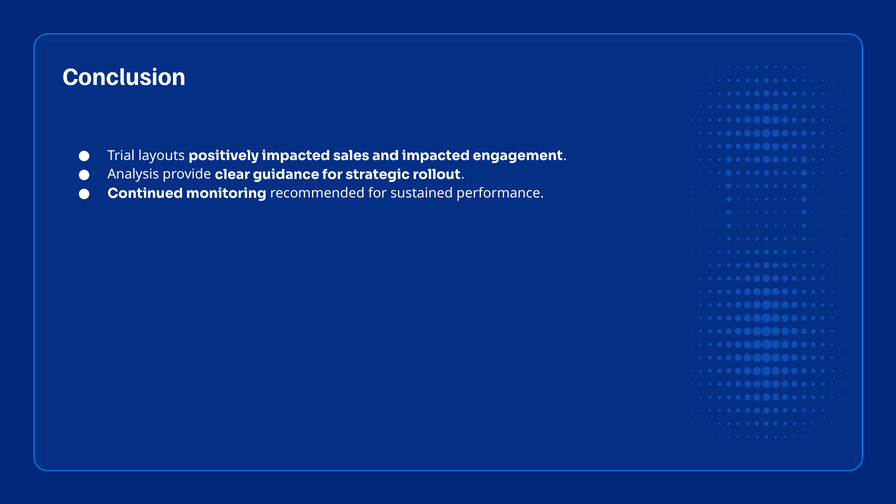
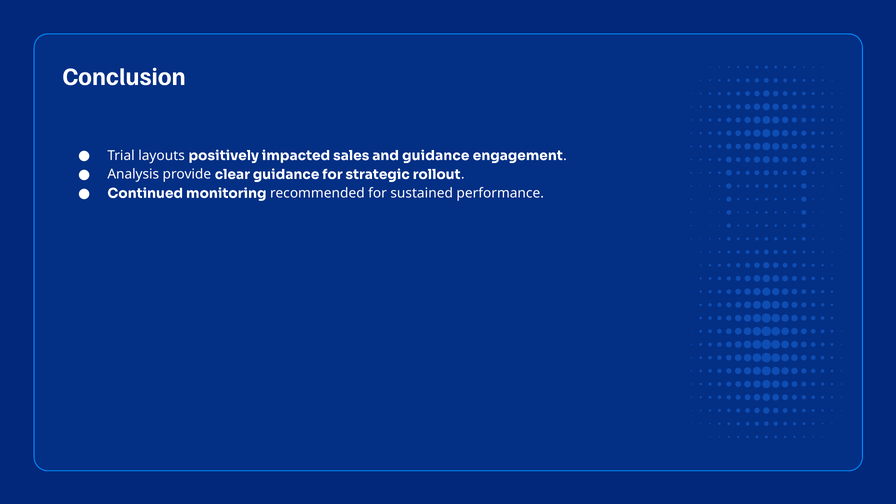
and impacted: impacted -> guidance (436, 156)
